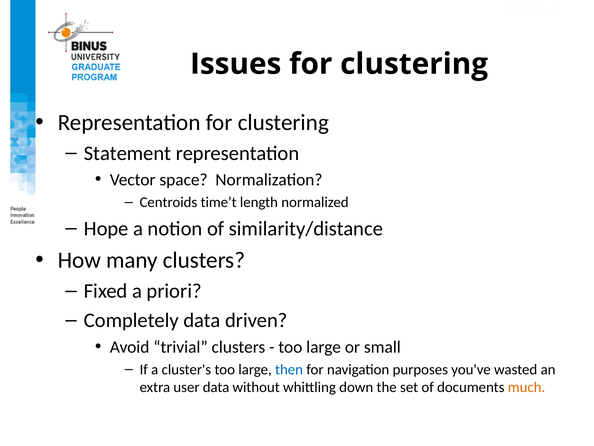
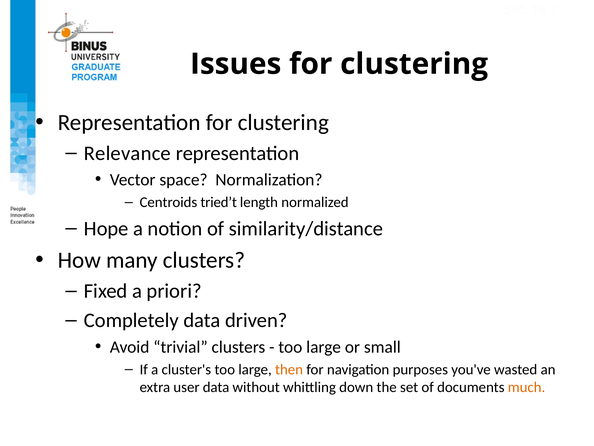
Statement: Statement -> Relevance (127, 153)
time’t: time’t -> tried’t (219, 202)
then colour: blue -> orange (289, 369)
